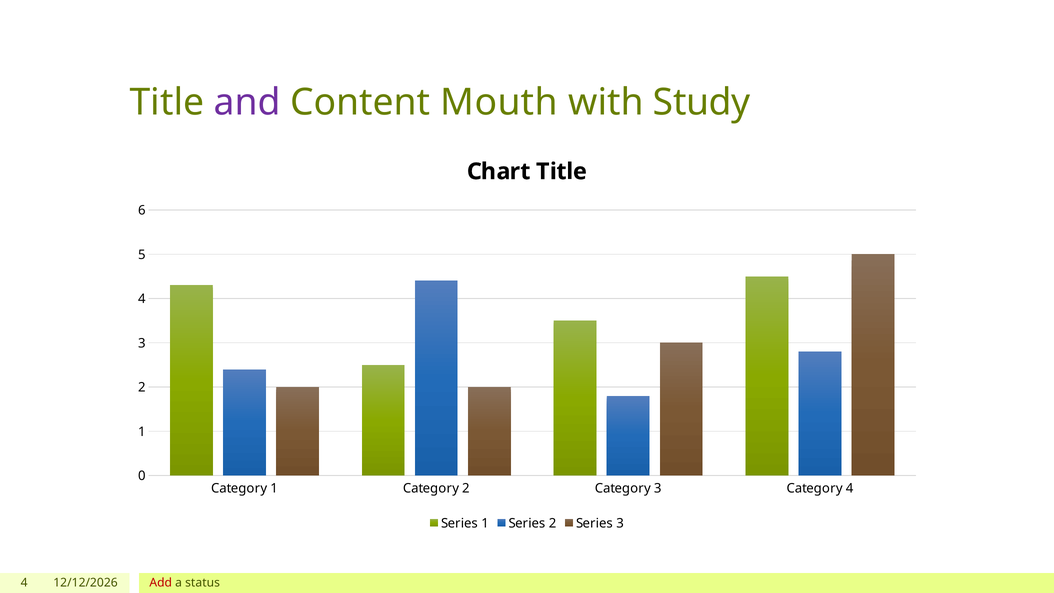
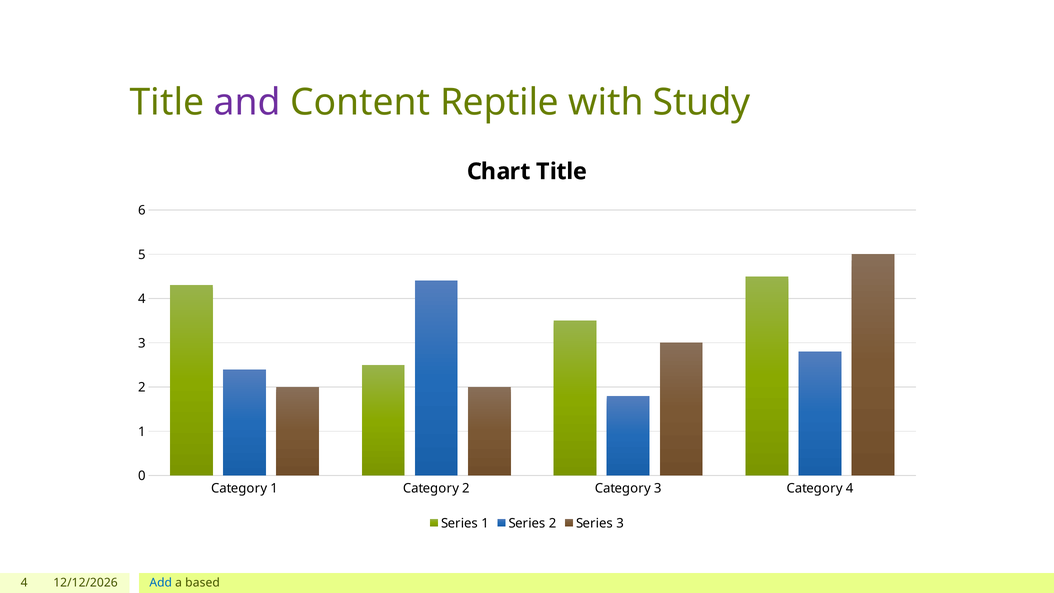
Mouth: Mouth -> Reptile (499, 102)
Add colour: red -> blue (161, 583)
status: status -> based (203, 583)
